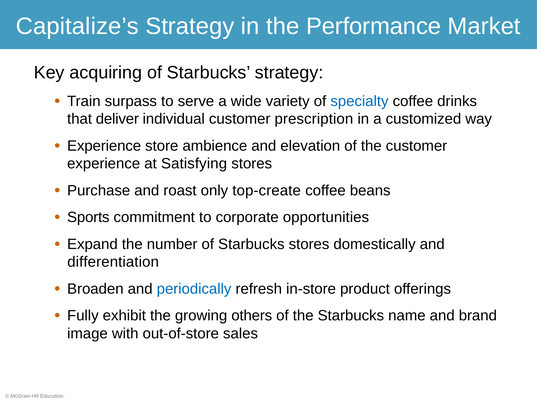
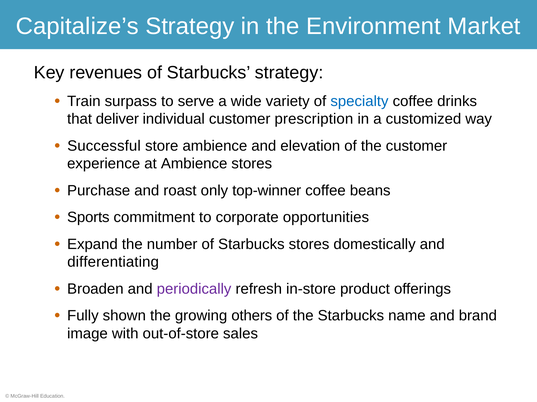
Performance: Performance -> Environment (373, 26)
acquiring: acquiring -> revenues (106, 73)
Experience: Experience -> Successful (104, 146)
at Satisfying: Satisfying -> Ambience (194, 164)
top-create: top-create -> top-winner (267, 191)
differentiation: differentiation -> differentiating (113, 263)
periodically colour: blue -> purple (194, 289)
exhibit: exhibit -> shown (124, 316)
